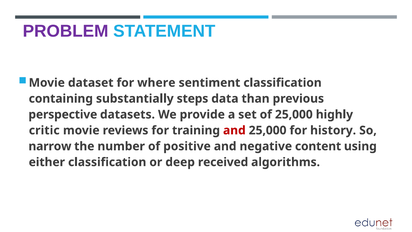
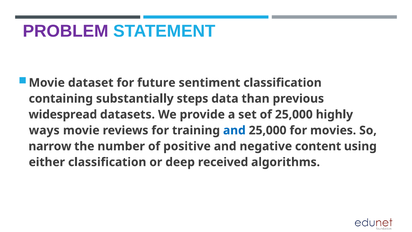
where: where -> future (156, 83)
perspective: perspective -> widespread (63, 114)
critic: critic -> ways (44, 130)
and colour: red -> blue (234, 130)
history: history -> movies (333, 130)
